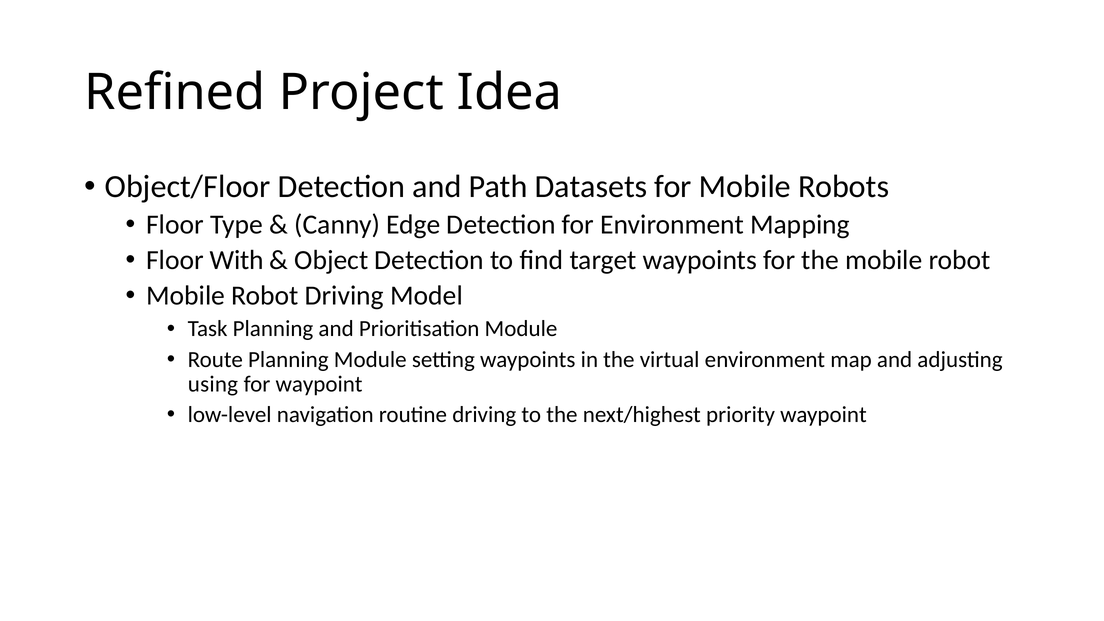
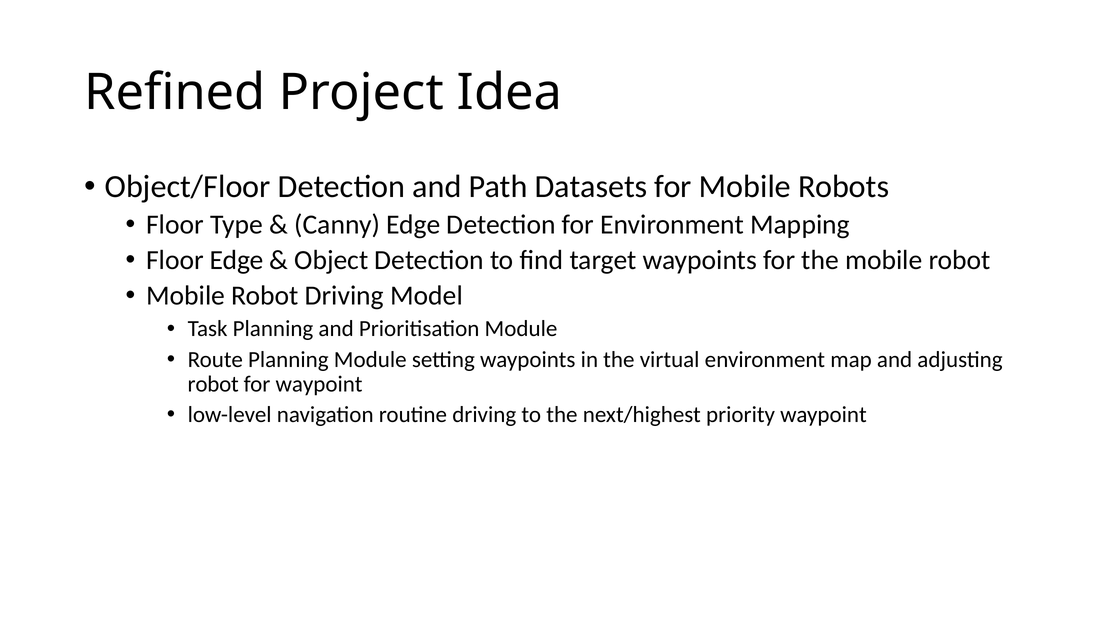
Floor With: With -> Edge (237, 260)
using: using -> robot (213, 384)
